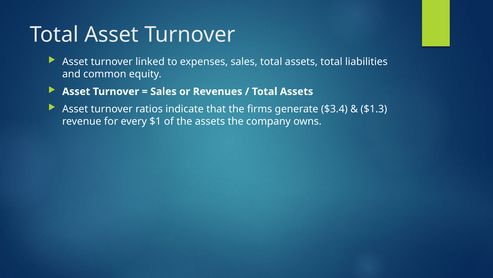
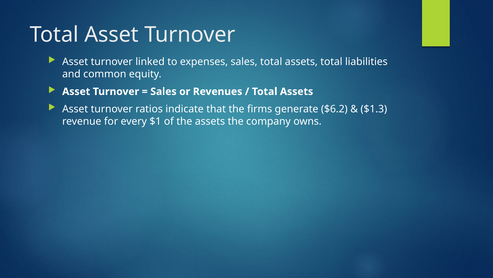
$3.4: $3.4 -> $6.2 (334, 109)
